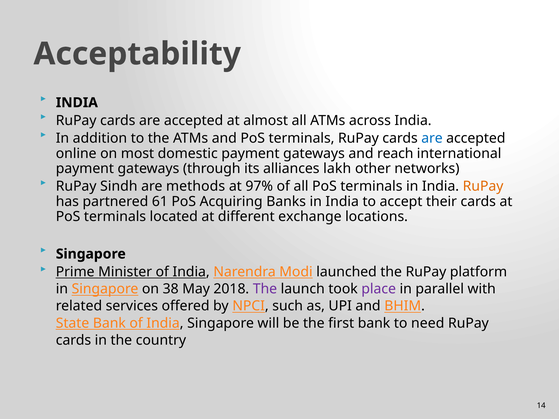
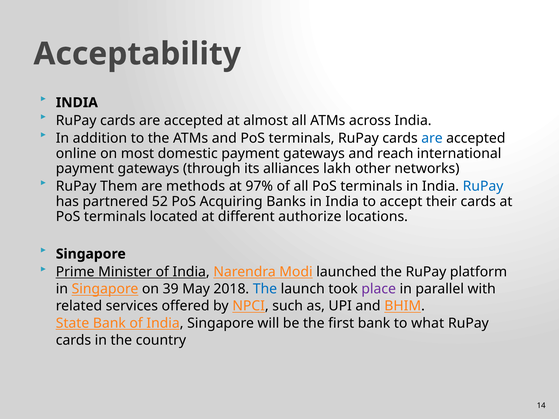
Sindh: Sindh -> Them (119, 186)
RuPay colour: orange -> blue (483, 186)
61: 61 -> 52 (160, 202)
exchange: exchange -> authorize (310, 217)
38: 38 -> 39 (171, 289)
The colour: purple -> blue (265, 289)
need: need -> what (428, 323)
